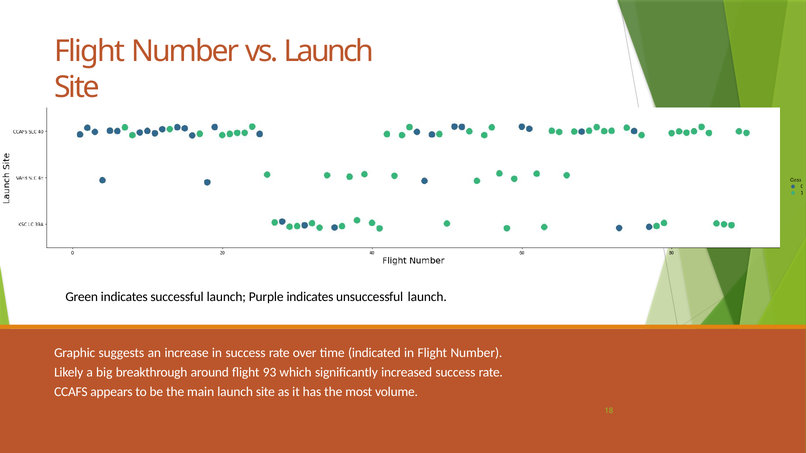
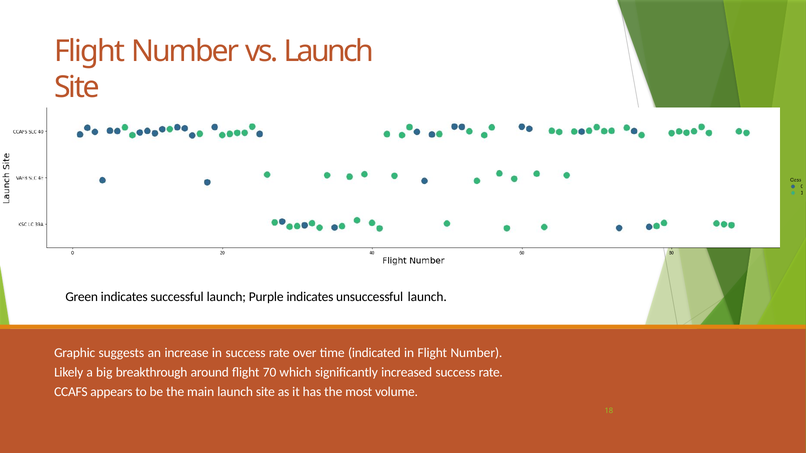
93: 93 -> 70 (270, 373)
